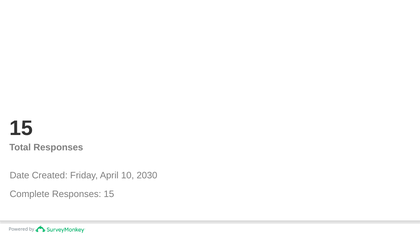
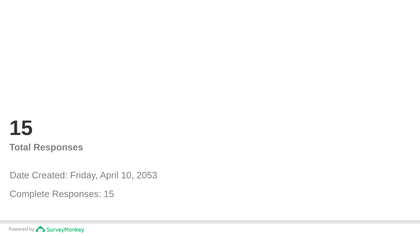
2030: 2030 -> 2053 (147, 176)
